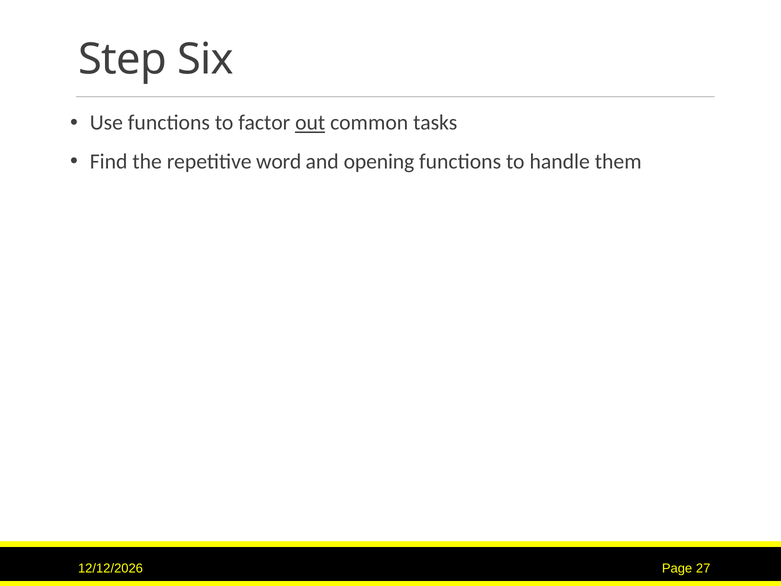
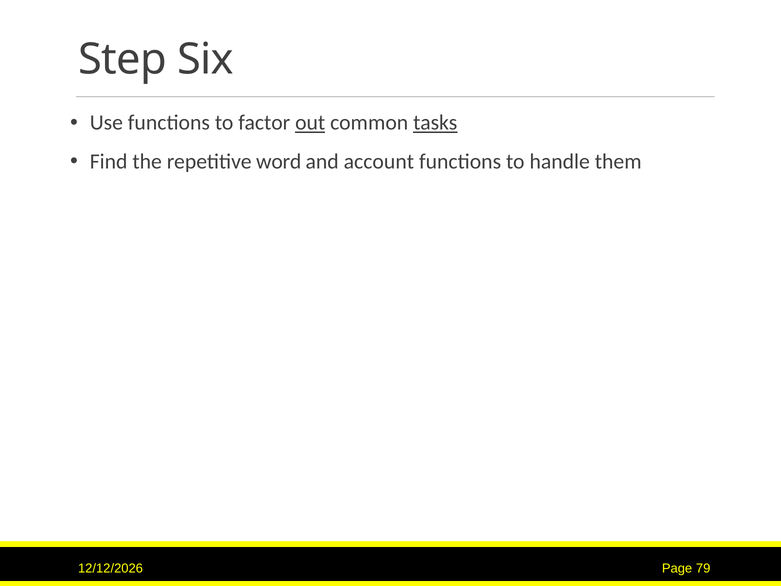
tasks underline: none -> present (435, 123)
opening: opening -> account (379, 161)
27: 27 -> 79 (703, 568)
